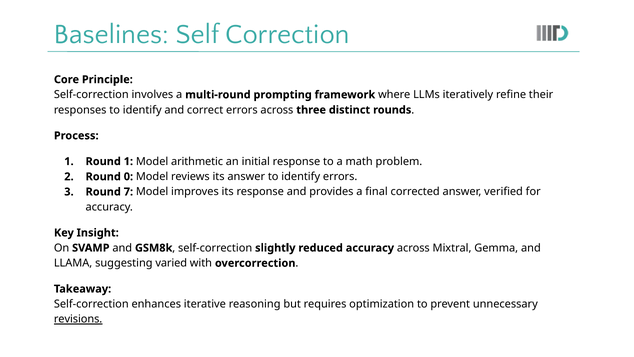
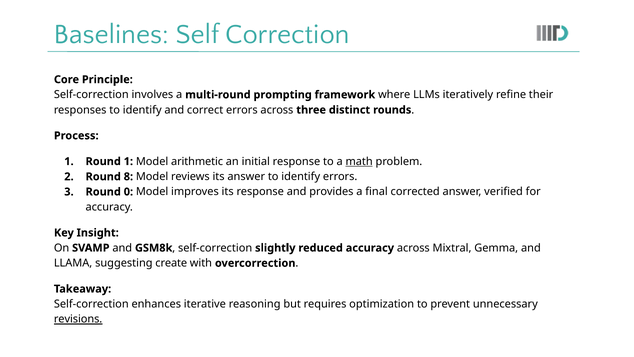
math underline: none -> present (359, 161)
0: 0 -> 8 (128, 176)
7: 7 -> 0 (128, 192)
varied: varied -> create (171, 263)
